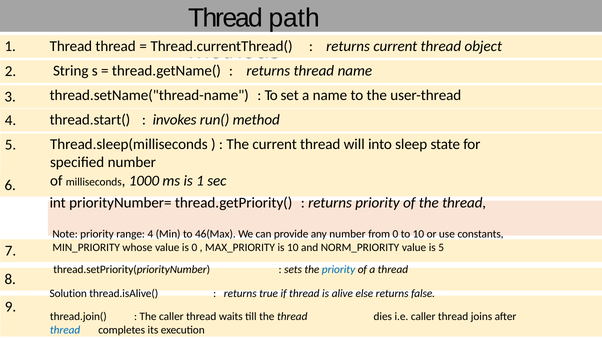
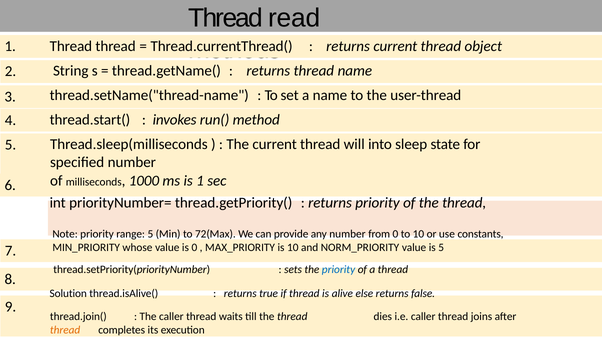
path: path -> read (294, 18)
range 4: 4 -> 5 (150, 234)
46(Max: 46(Max -> 72(Max (215, 234)
thread colour: blue -> orange (65, 331)
